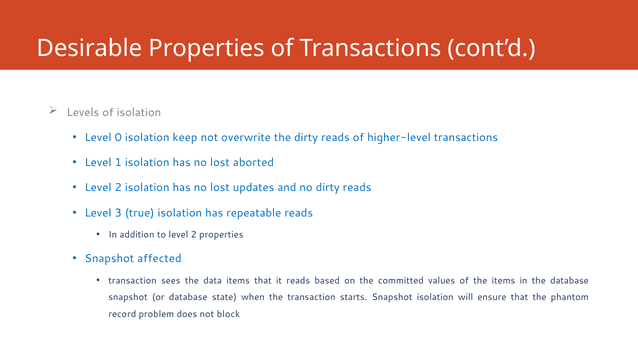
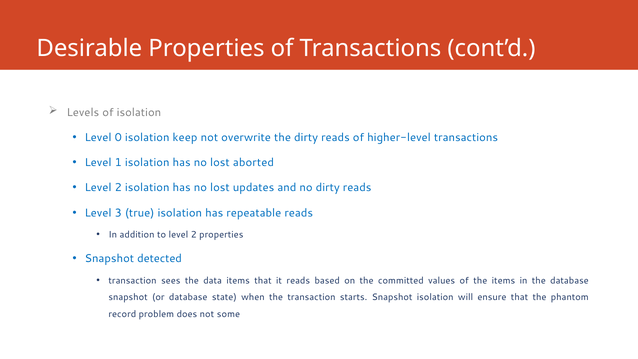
affected: affected -> detected (160, 259)
block: block -> some (228, 314)
